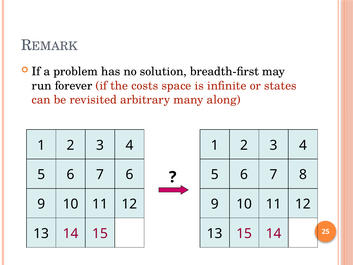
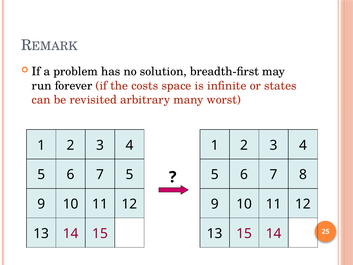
along: along -> worst (224, 100)
7 6: 6 -> 5 (129, 175)
